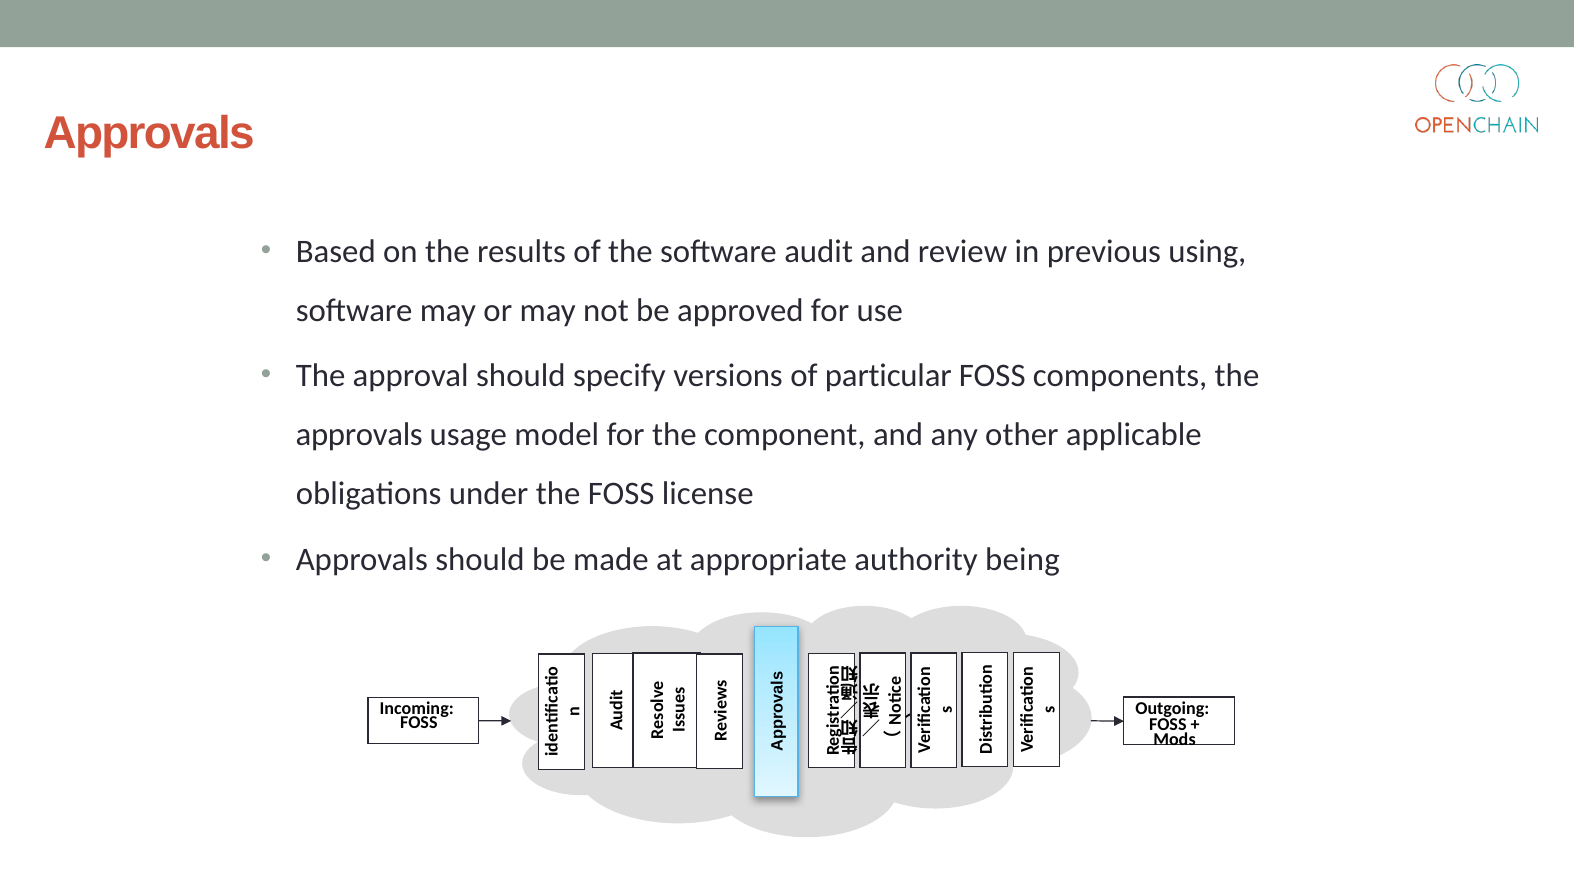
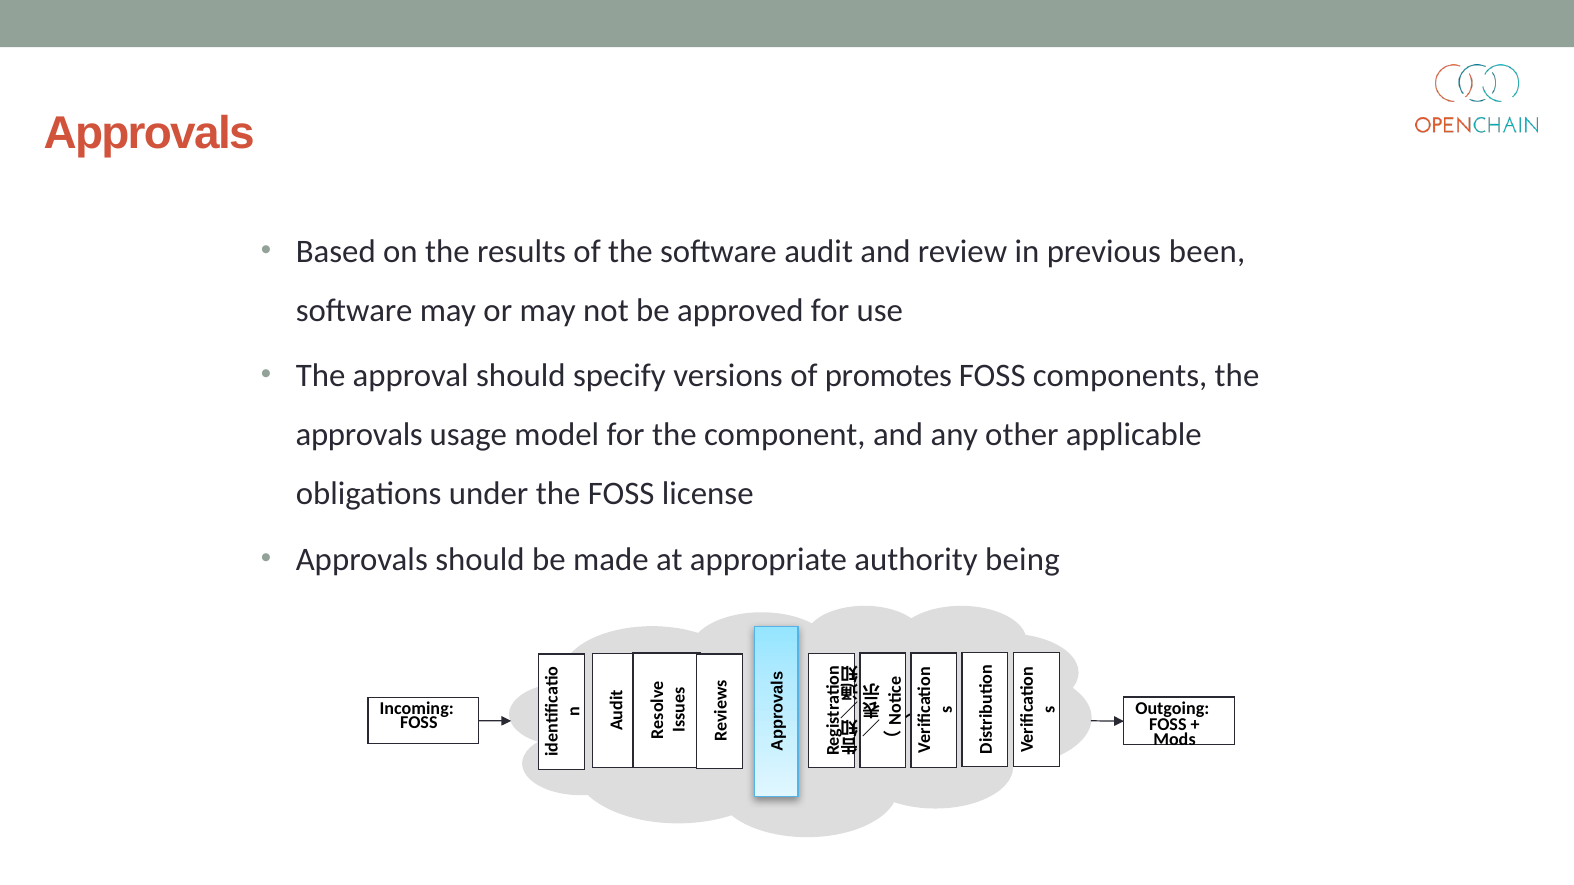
using: using -> been (1207, 252)
particular: particular -> promotes (888, 376)
